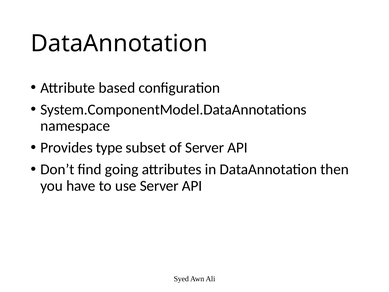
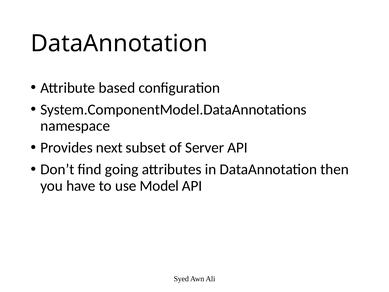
type: type -> next (109, 148)
use Server: Server -> Model (159, 186)
